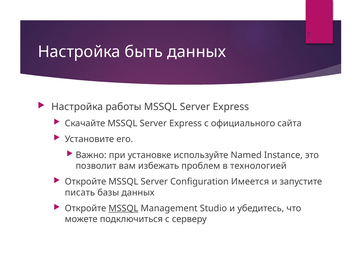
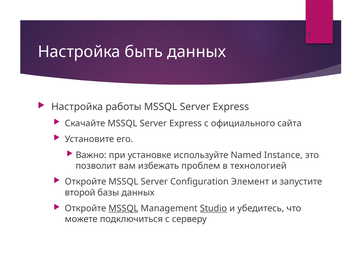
Имеется: Имеется -> Элемент (250, 182)
писать: писать -> второй (80, 192)
Studio underline: none -> present (213, 208)
